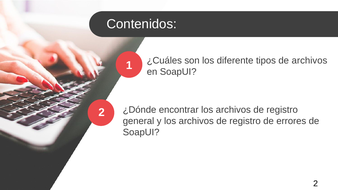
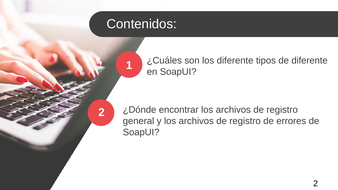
de archivos: archivos -> diferente (310, 61)
